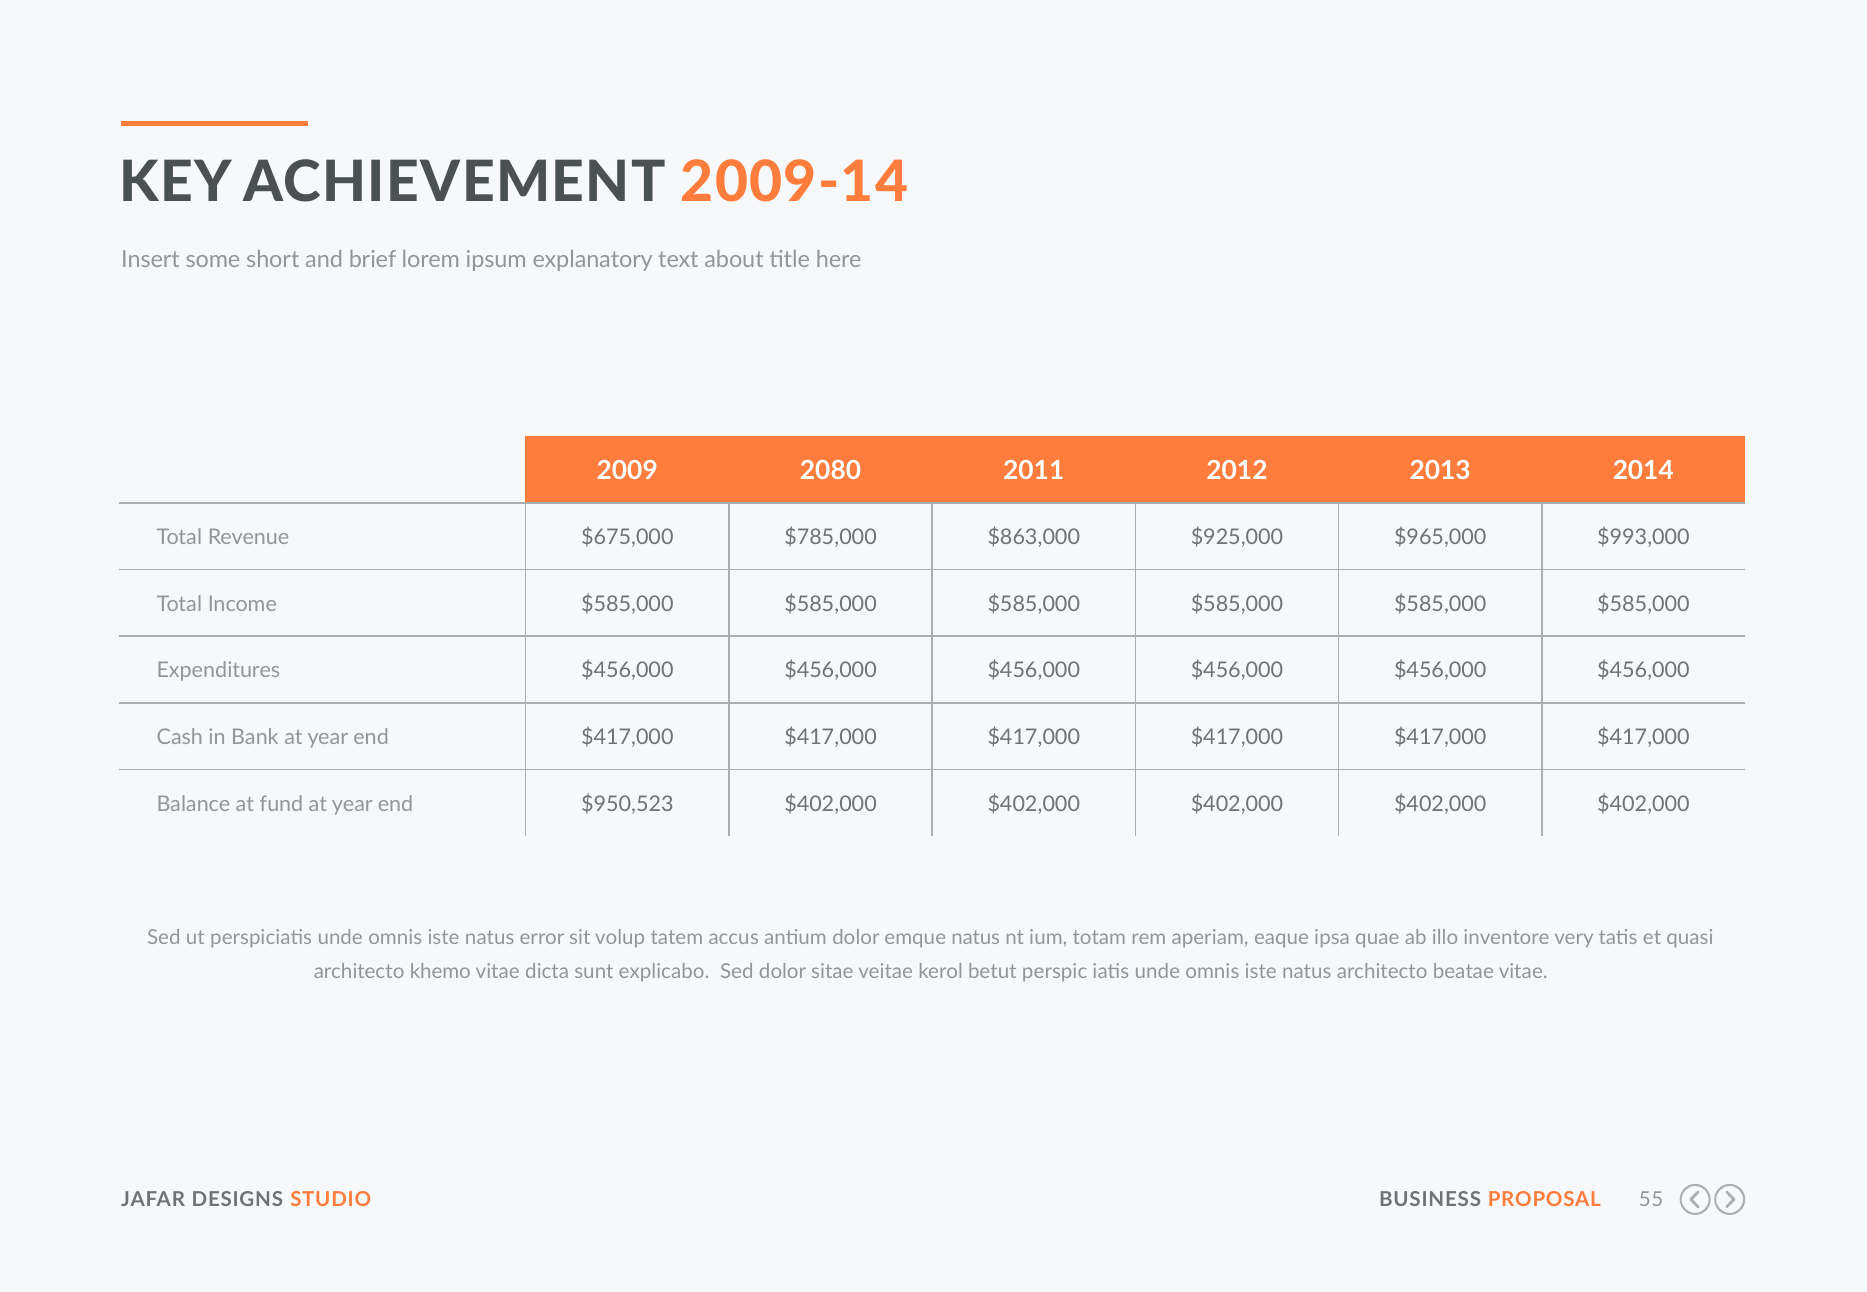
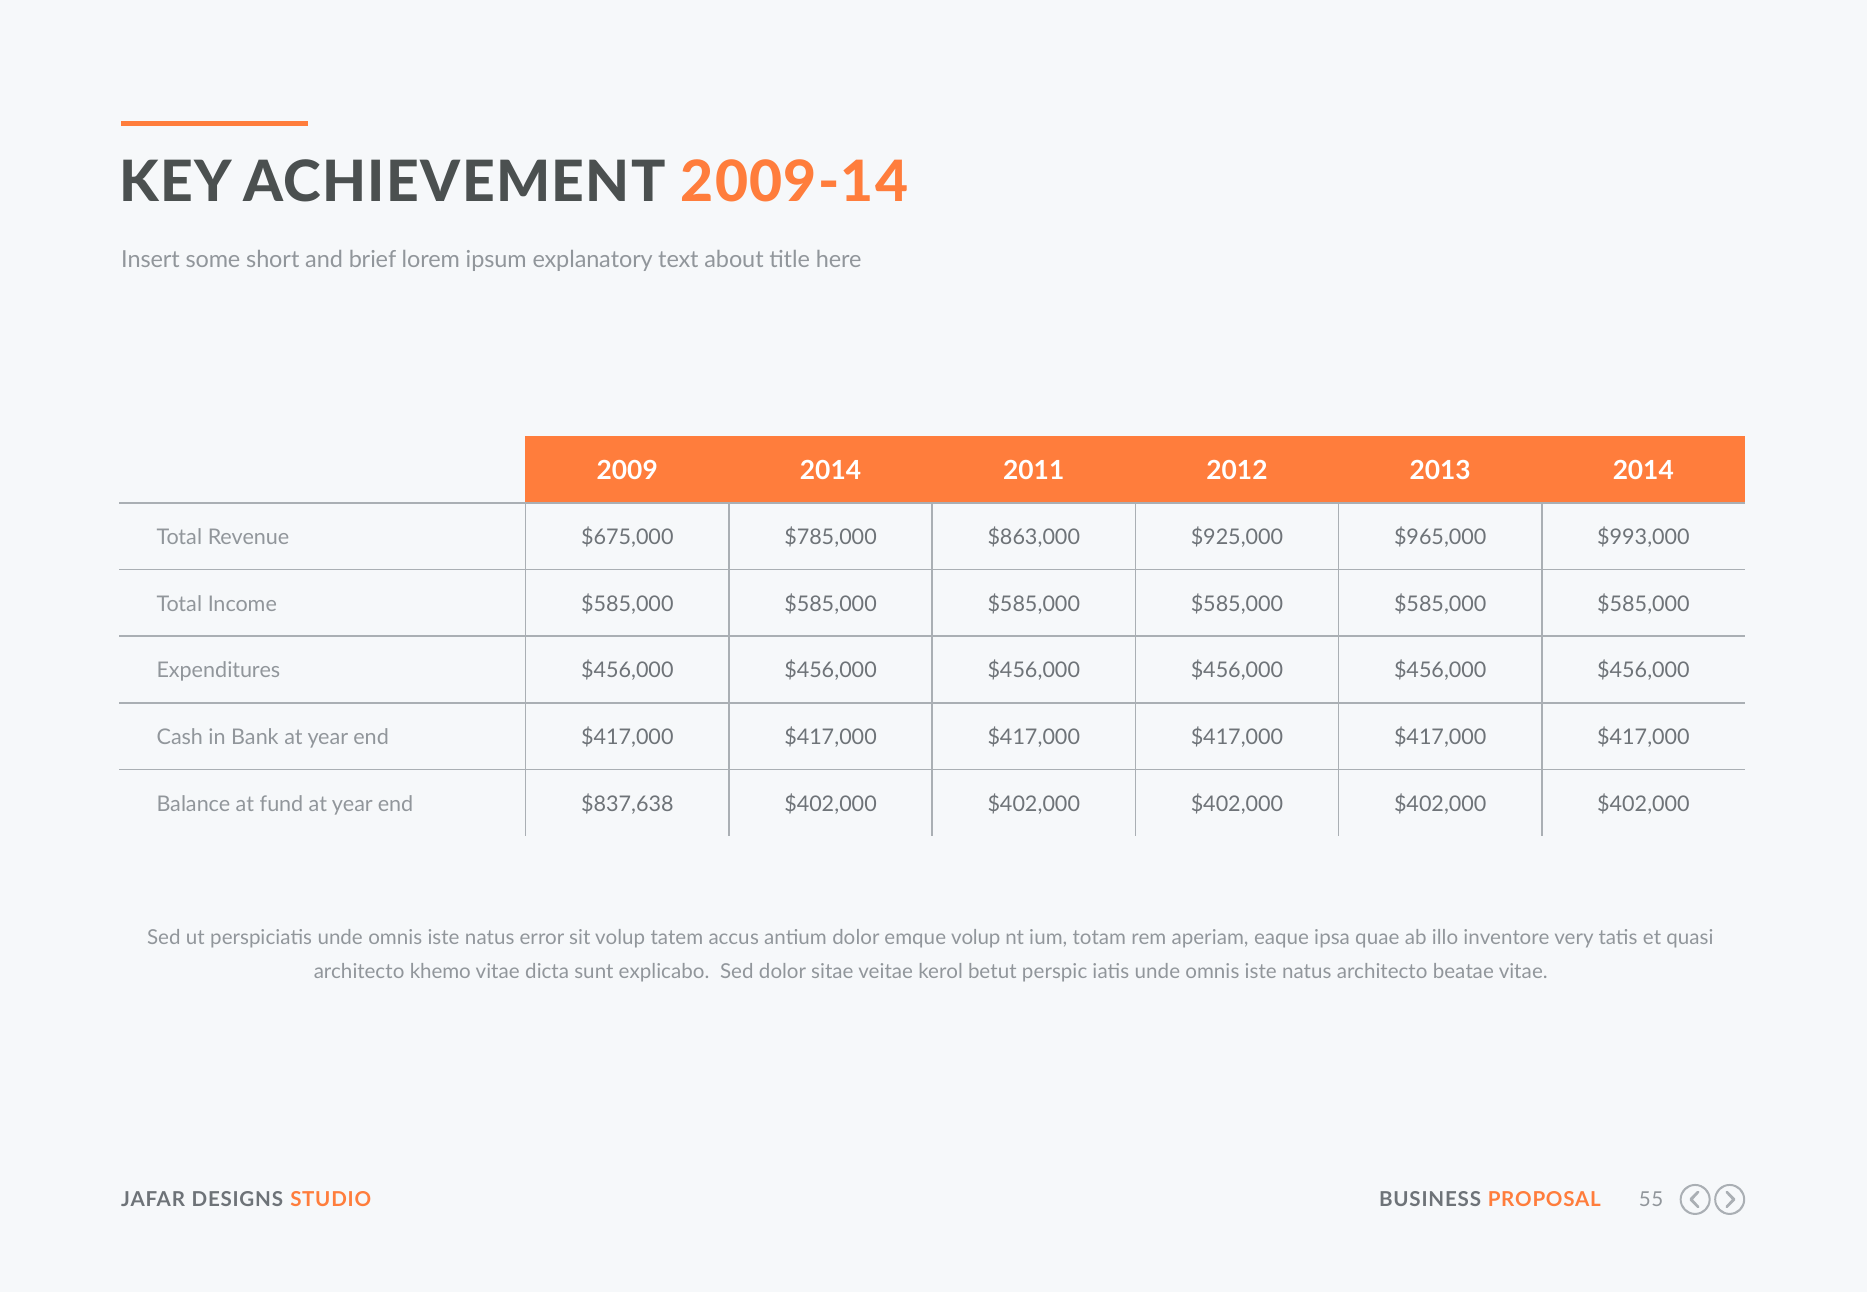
2009 2080: 2080 -> 2014 (831, 471)
$950,523: $950,523 -> $837,638 (627, 805)
emque natus: natus -> volup (976, 939)
